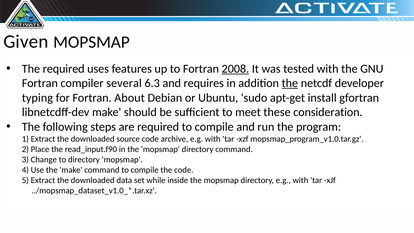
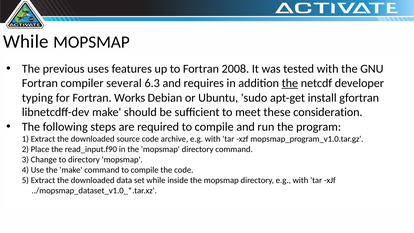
Given: Given -> While (26, 42)
The required: required -> previous (64, 69)
2008 underline: present -> none (235, 69)
About: About -> Works (130, 98)
